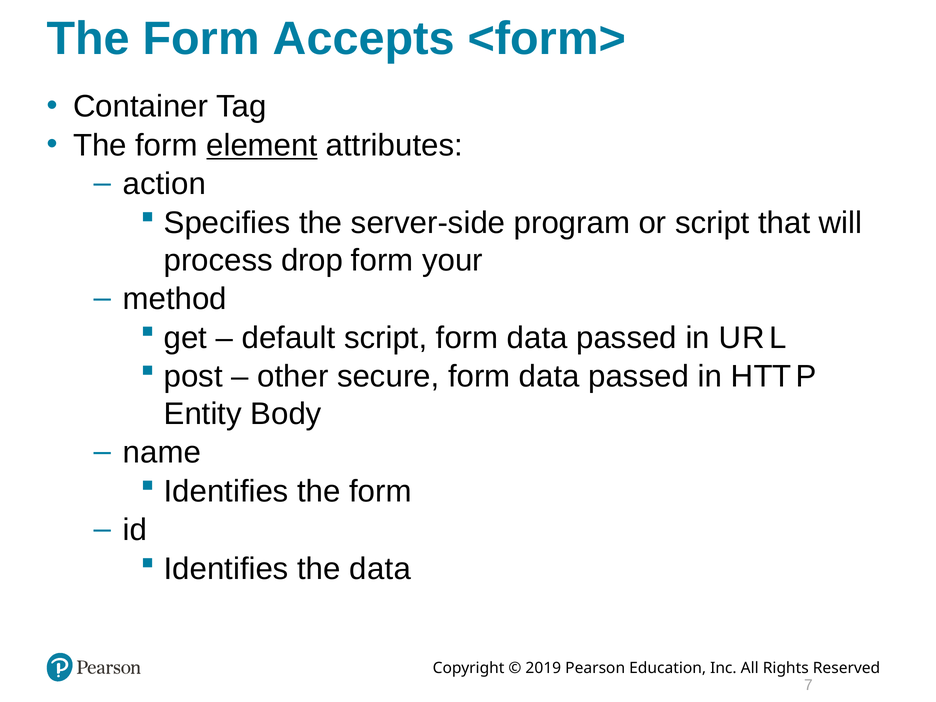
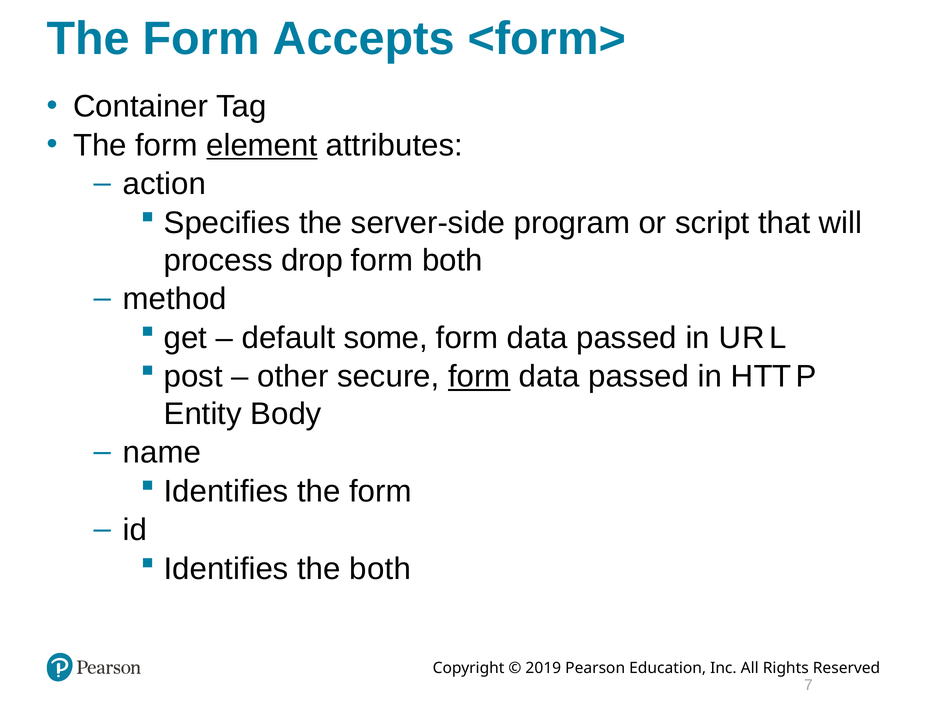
form your: your -> both (452, 260)
default script: script -> some (386, 338)
form underline: none -> present (479, 376)
the data: data -> both (380, 569)
